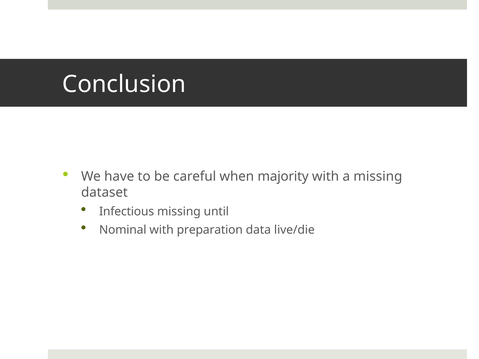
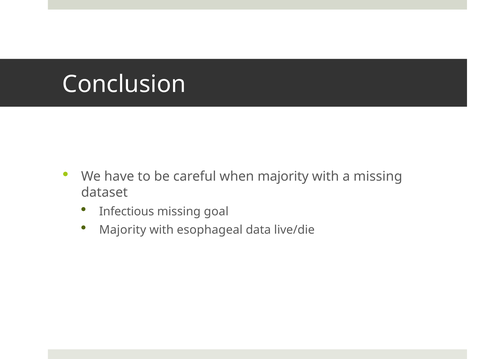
until: until -> goal (216, 212)
Nominal: Nominal -> Majority (123, 230)
preparation: preparation -> esophageal (210, 230)
